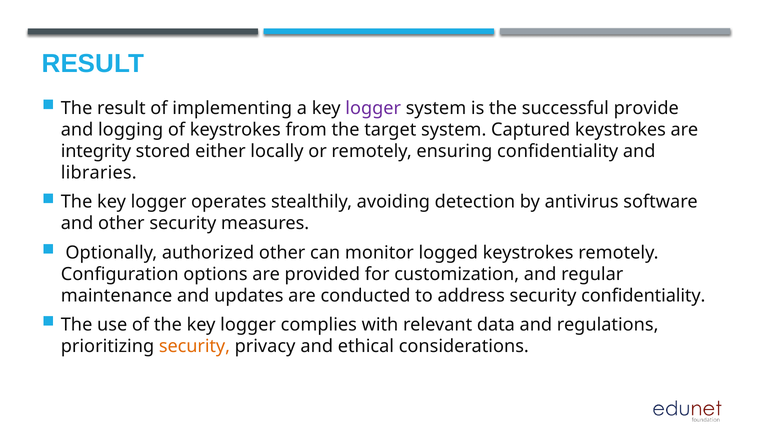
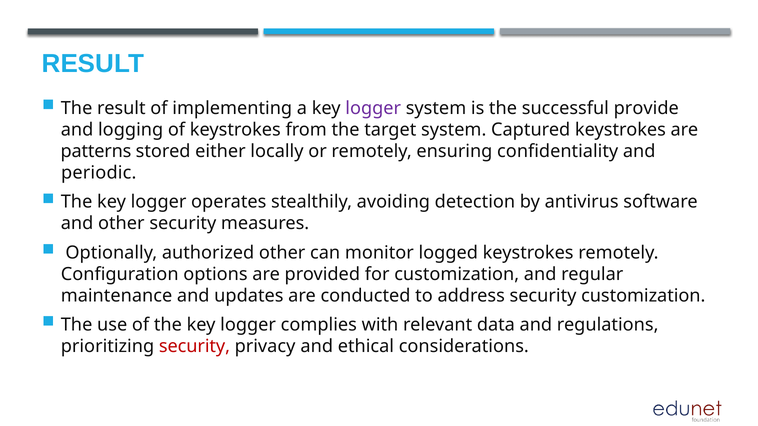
integrity: integrity -> patterns (96, 151)
libraries: libraries -> periodic (99, 173)
security confidentiality: confidentiality -> customization (643, 296)
security colour: orange -> red (194, 347)
